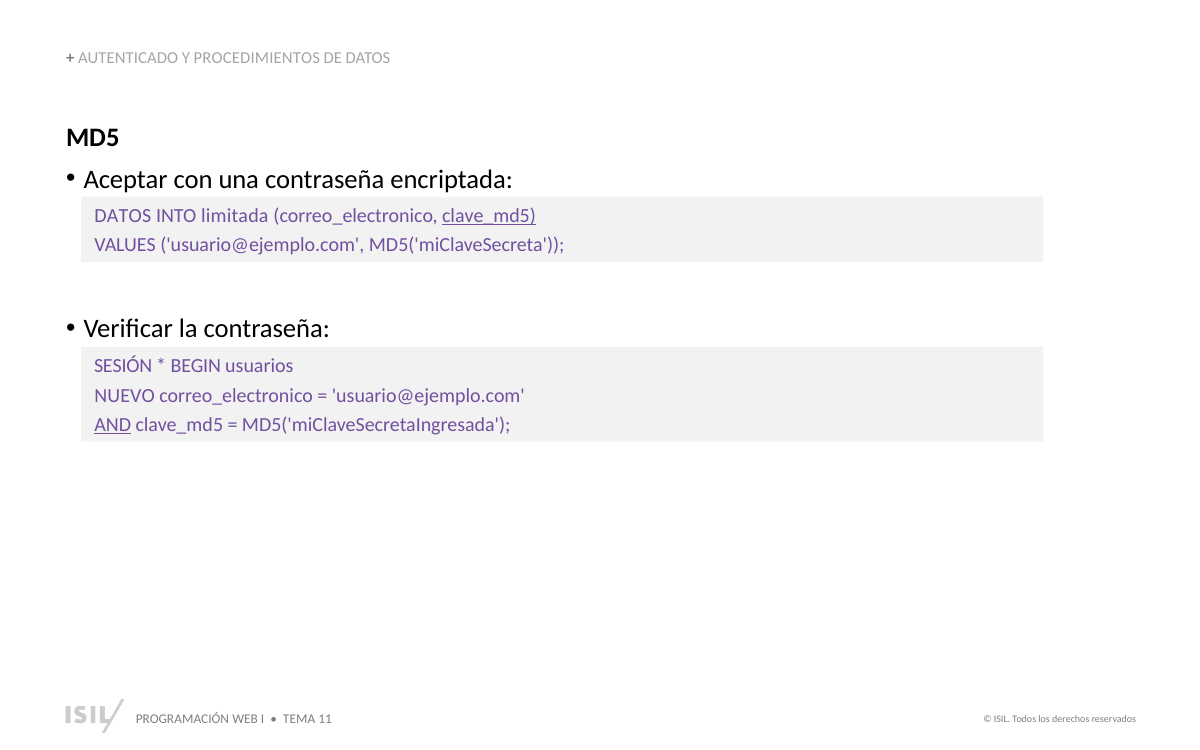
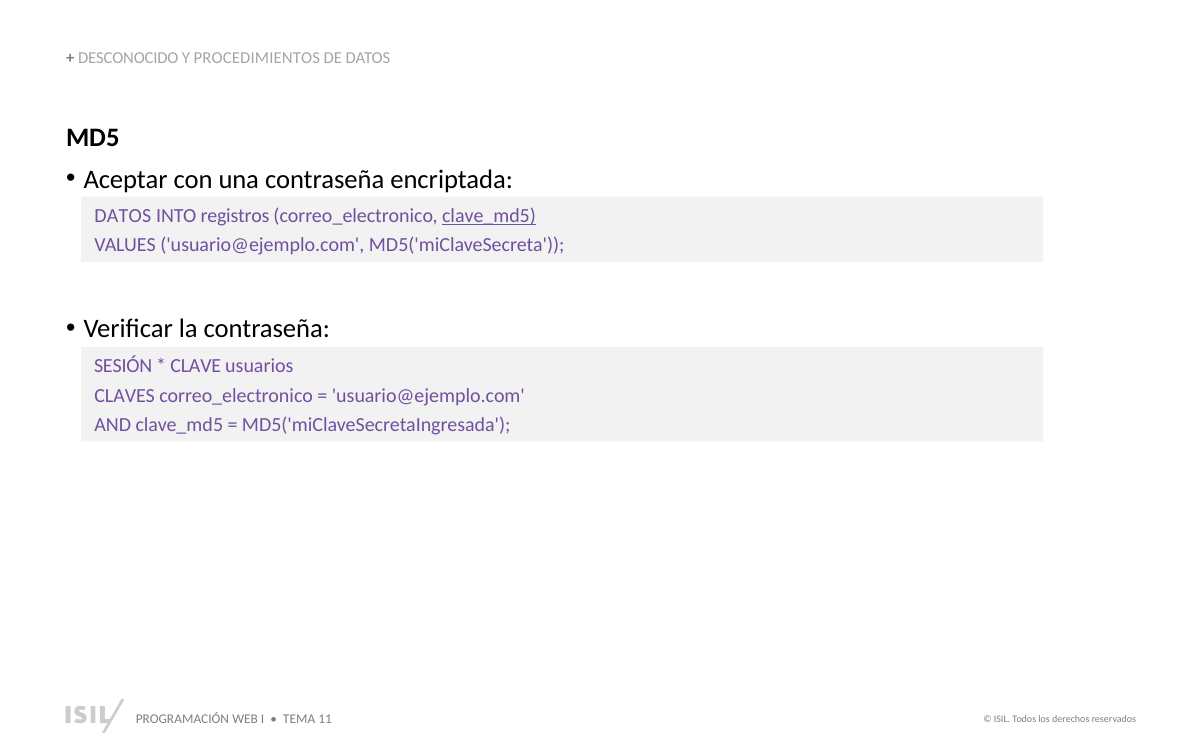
AUTENTICADO: AUTENTICADO -> DESCONOCIDO (128, 58)
limitada: limitada -> registros (235, 216)
BEGIN: BEGIN -> CLAVE (196, 366)
NUEVO: NUEVO -> CLAVES (125, 396)
AND underline: present -> none (113, 425)
